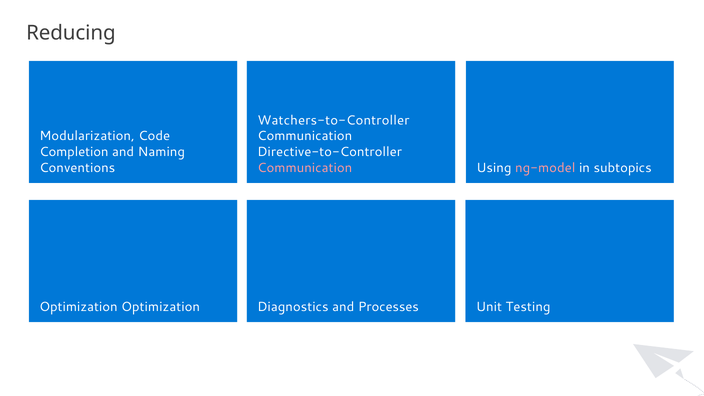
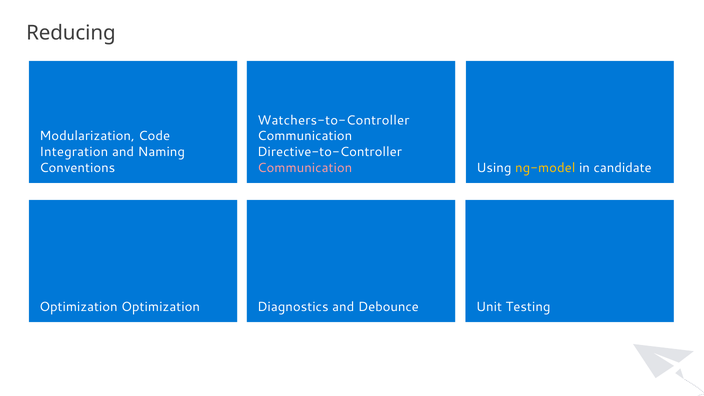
Completion: Completion -> Integration (74, 152)
ng-model colour: pink -> yellow (545, 168)
subtopics: subtopics -> candidate (623, 168)
Processes: Processes -> Debounce (388, 307)
